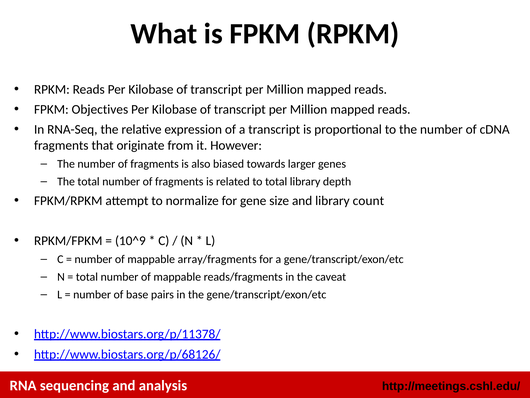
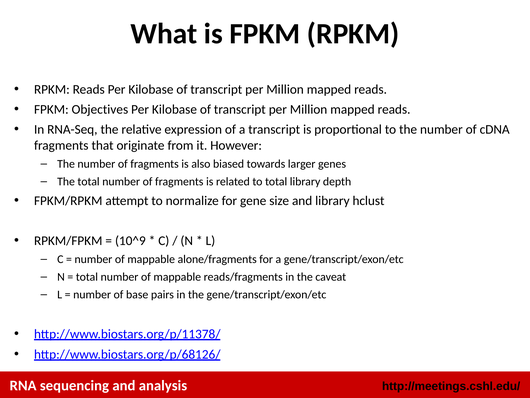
count: count -> hclust (368, 201)
array/fragments: array/fragments -> alone/fragments (217, 259)
